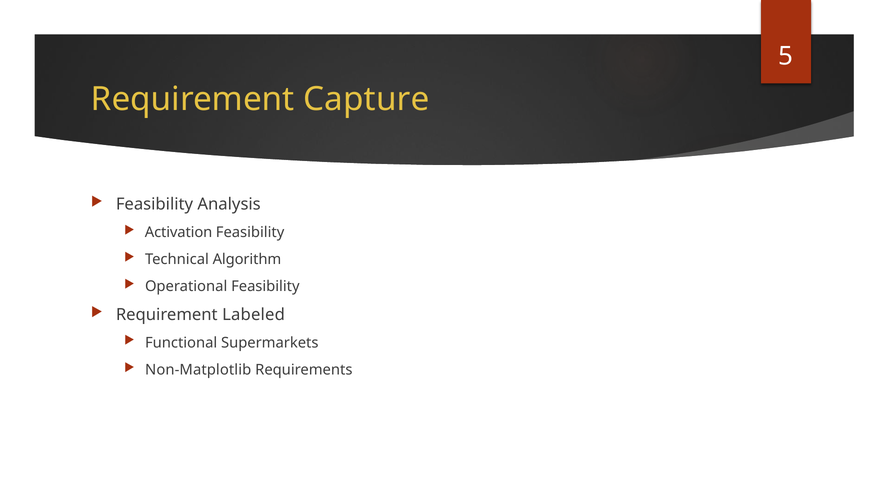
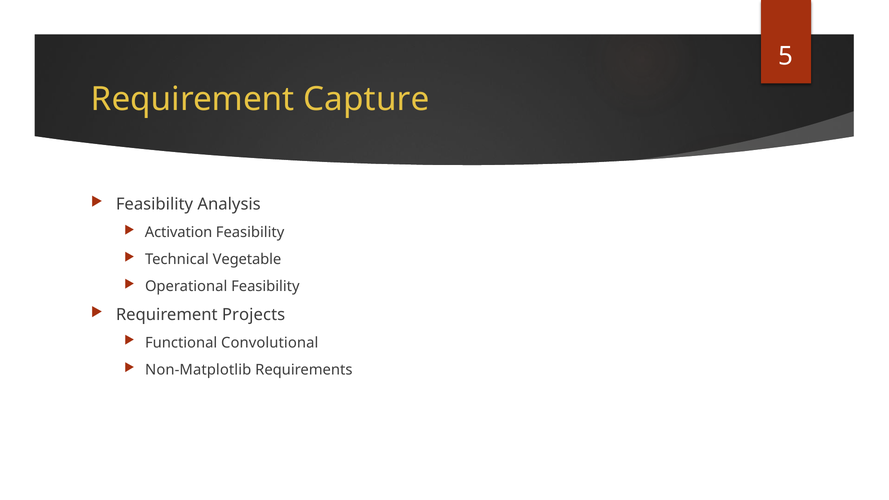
Algorithm: Algorithm -> Vegetable (247, 259)
Labeled: Labeled -> Projects (254, 315)
Supermarkets: Supermarkets -> Convolutional (270, 343)
